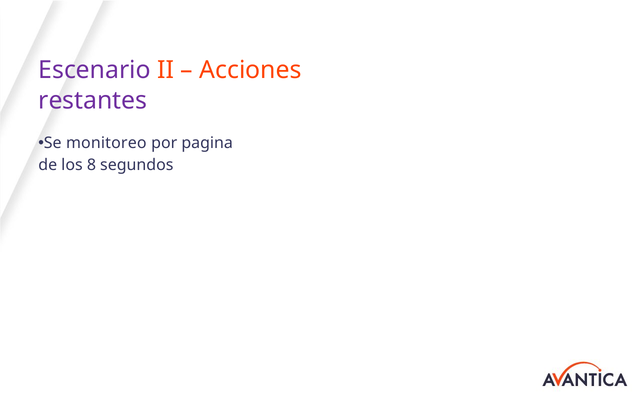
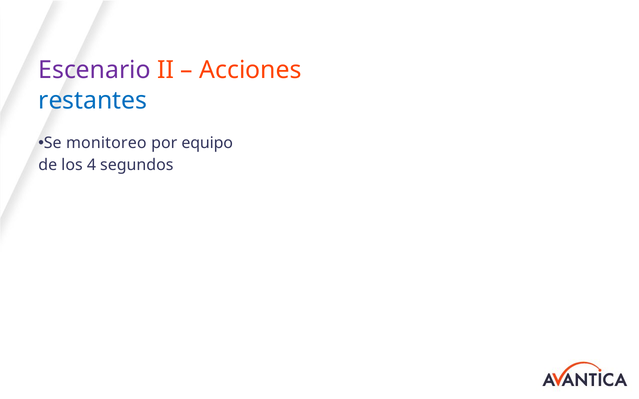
restantes colour: purple -> blue (93, 100)
pagina: pagina -> equipo (207, 143)
8: 8 -> 4 (91, 165)
